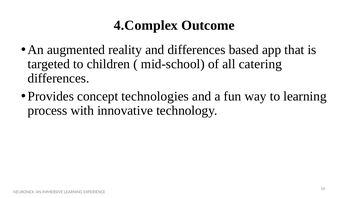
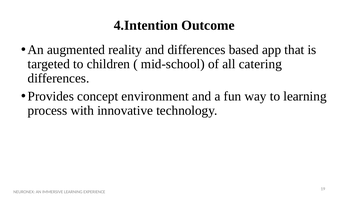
4.Complex: 4.Complex -> 4.Intention (146, 25)
technologies: technologies -> environment (155, 96)
